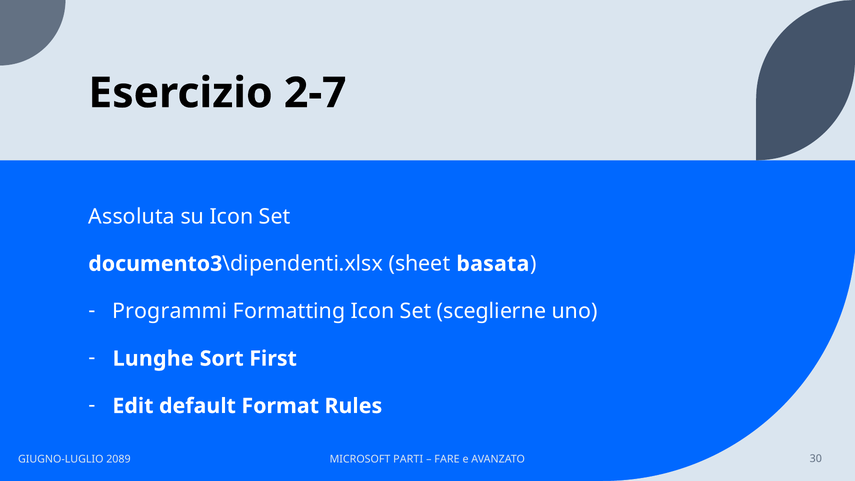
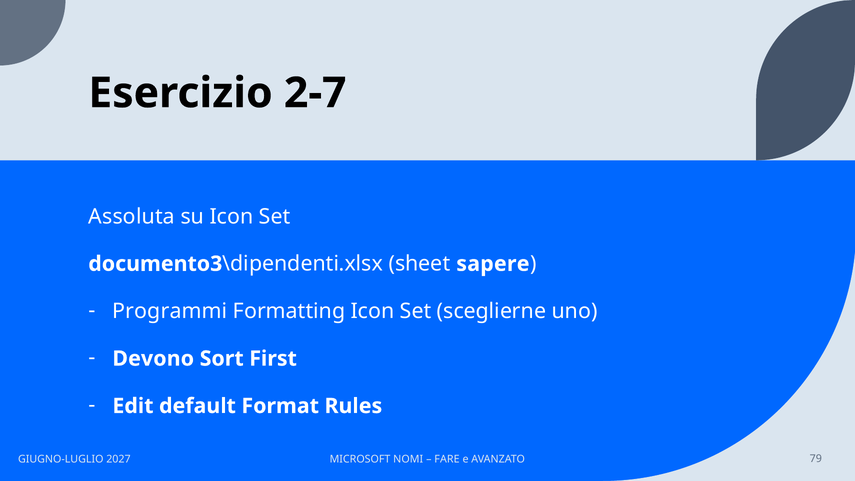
basata: basata -> sapere (493, 264)
Lunghe: Lunghe -> Devono (153, 359)
2089: 2089 -> 2027 (118, 459)
PARTI: PARTI -> NOMI (408, 459)
30: 30 -> 79 (816, 458)
